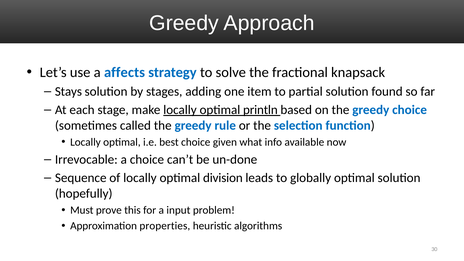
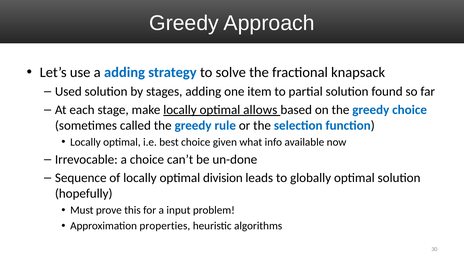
a affects: affects -> adding (125, 72)
Stays: Stays -> Used (68, 91)
println: println -> allows (260, 110)
